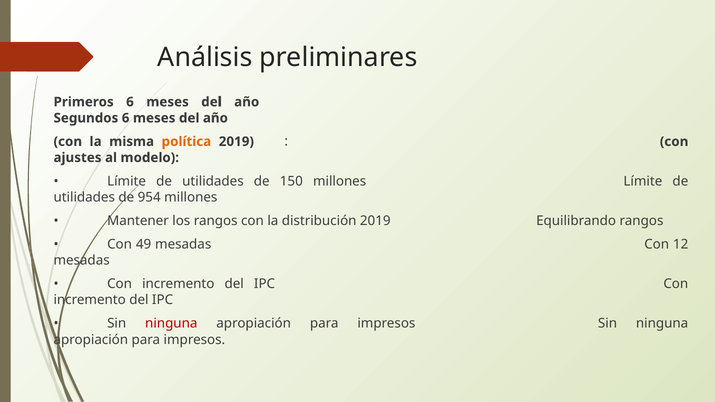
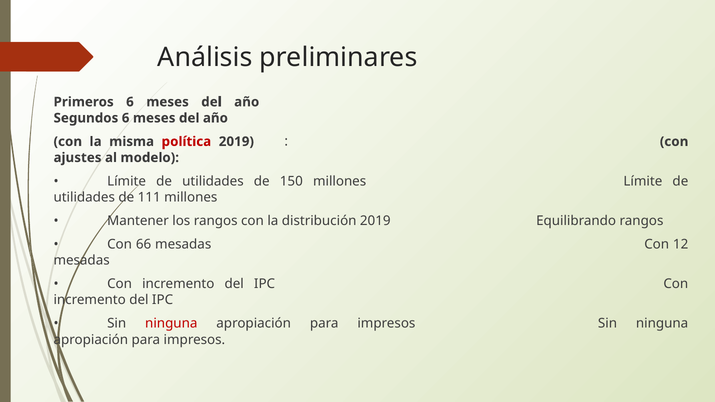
política colour: orange -> red (186, 142)
954: 954 -> 111 (149, 197)
49: 49 -> 66 (144, 244)
